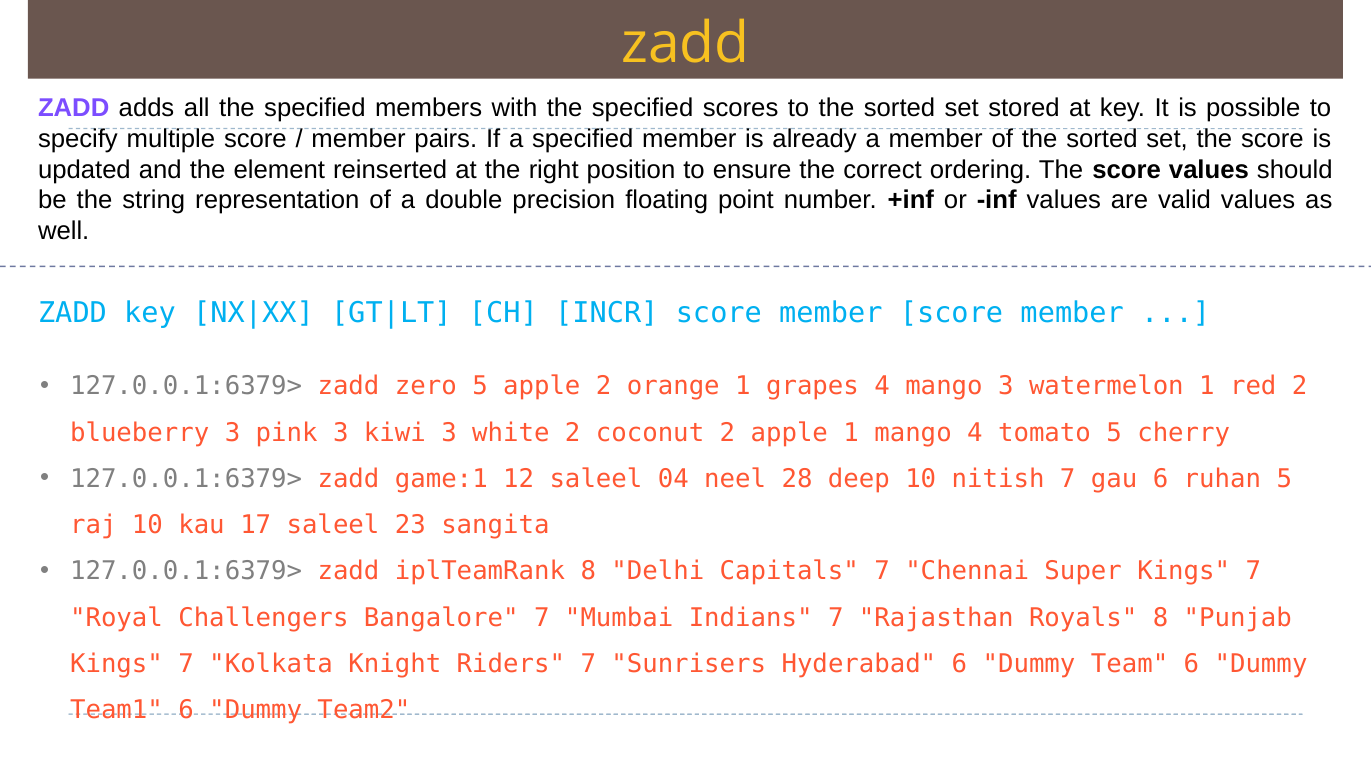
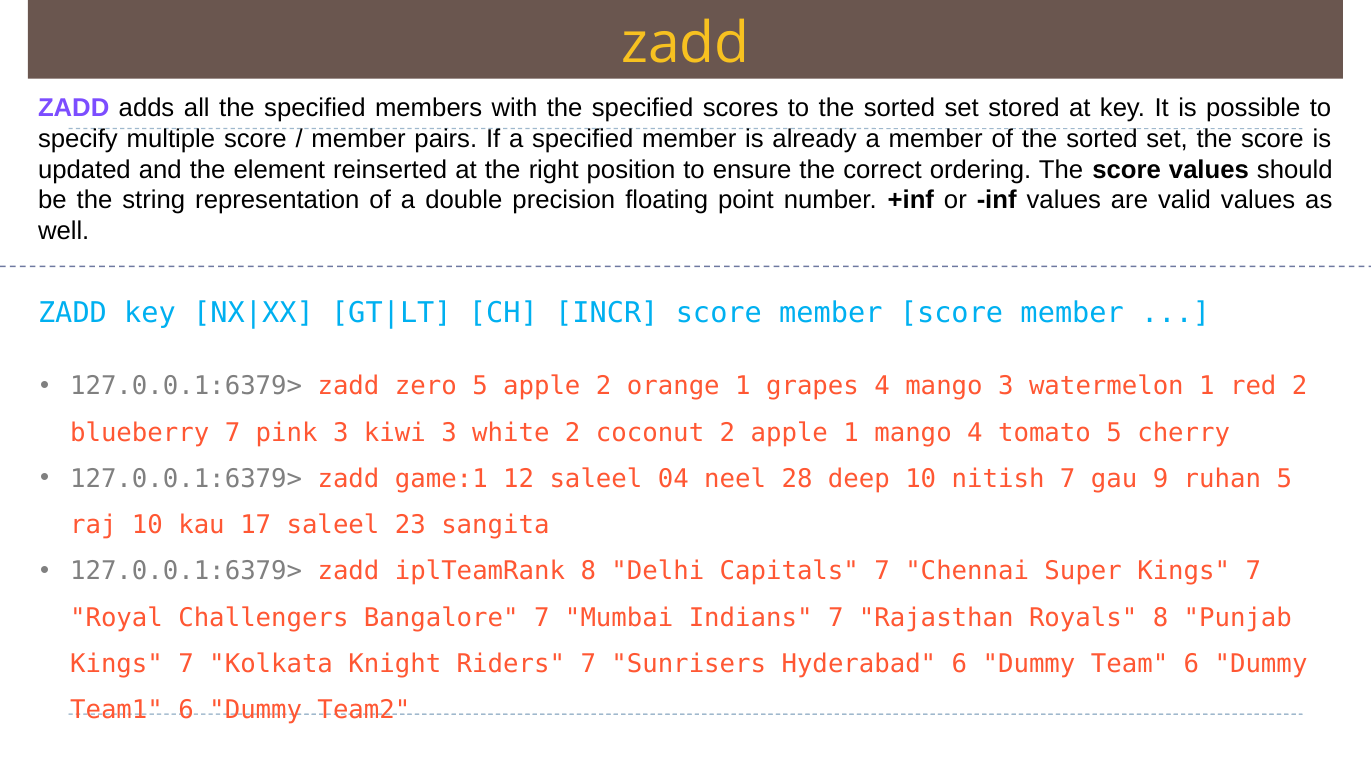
blueberry 3: 3 -> 7 (233, 433)
gau 6: 6 -> 9 (1160, 479)
